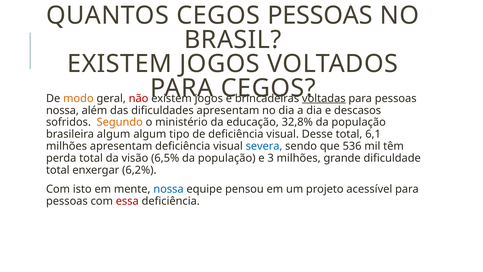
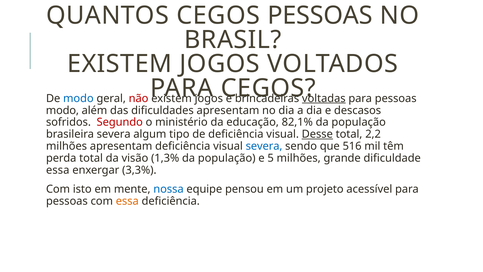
modo colour: orange -> blue (78, 98)
nossa: nossa -> modo (62, 110)
Segundo colour: orange -> red (120, 122)
32,8%: 32,8% -> 82,1% (297, 122)
brasileira algum: algum -> severa (114, 134)
Desse underline: none -> present (317, 134)
6,1: 6,1 -> 2,2 (373, 134)
536: 536 -> 516 (352, 146)
6,5%: 6,5% -> 1,3% (165, 158)
3: 3 -> 5 (271, 158)
total: total -> essa (58, 170)
6,2%: 6,2% -> 3,3% (139, 170)
essa colour: red -> orange (127, 201)
